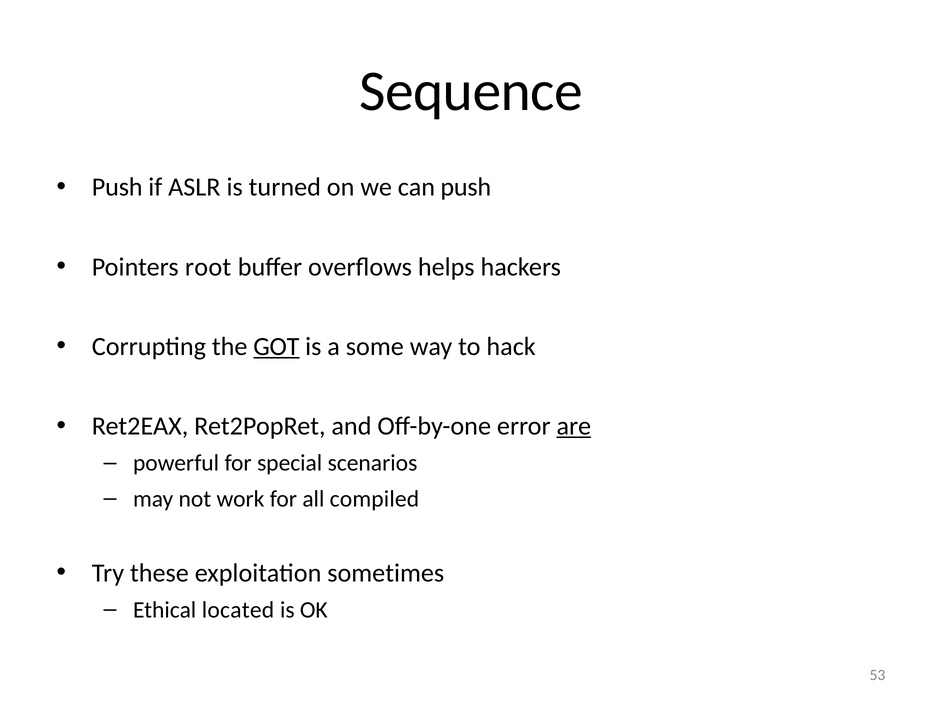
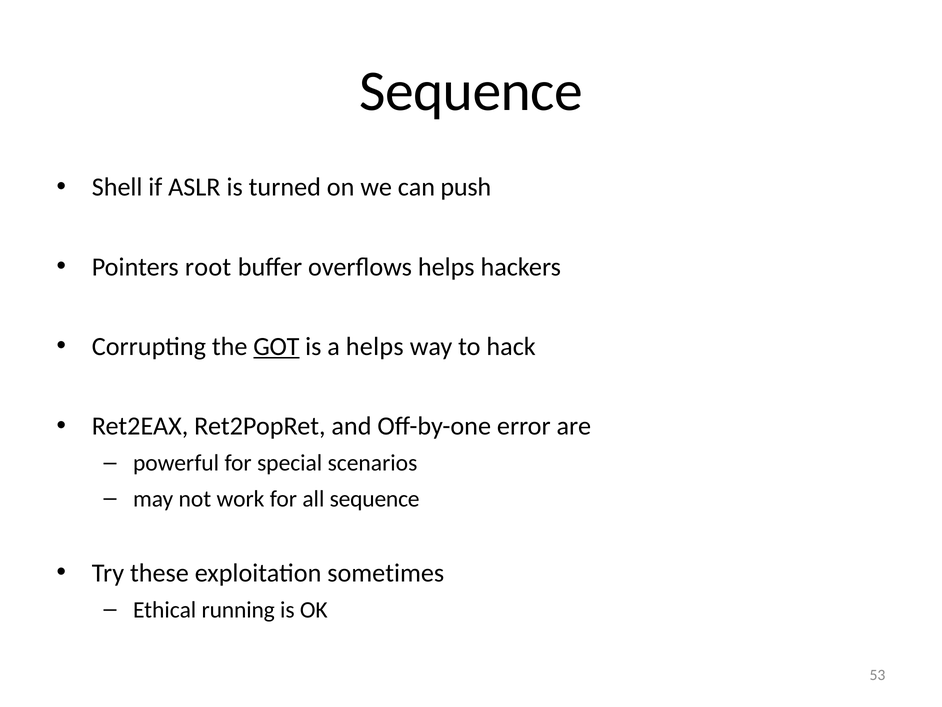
Push: Push -> Shell (117, 187)
a some: some -> helps (375, 346)
are underline: present -> none (574, 426)
all compiled: compiled -> sequence (375, 498)
located: located -> running (238, 609)
